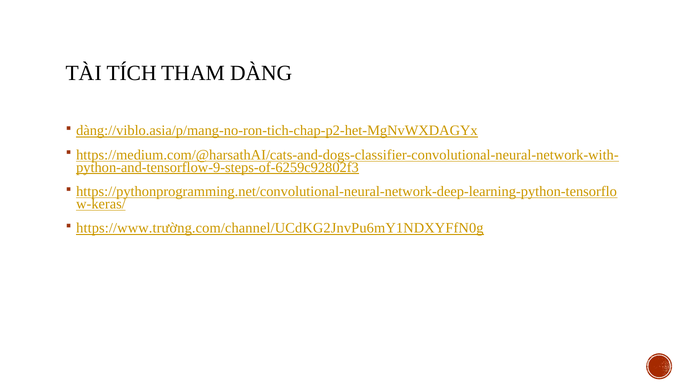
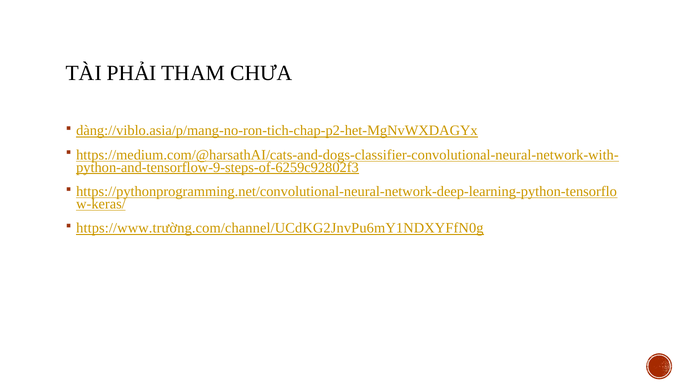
TÍCH: TÍCH -> PHẢI (132, 73)
DÀNG: DÀNG -> CHƯA (261, 73)
